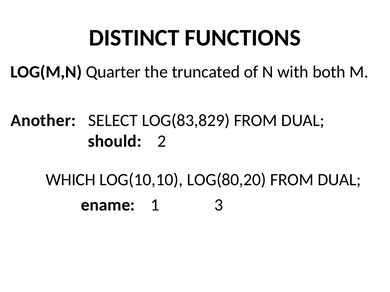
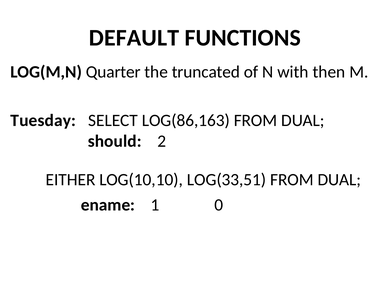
DISTINCT: DISTINCT -> DEFAULT (134, 38)
both: both -> then (329, 72)
Another: Another -> Tuesday (43, 121)
LOG(83,829: LOG(83,829 -> LOG(86,163 (186, 121)
WHICH: WHICH -> EITHER (71, 180)
LOG(80,20: LOG(80,20 -> LOG(33,51 (227, 180)
3: 3 -> 0 (219, 205)
